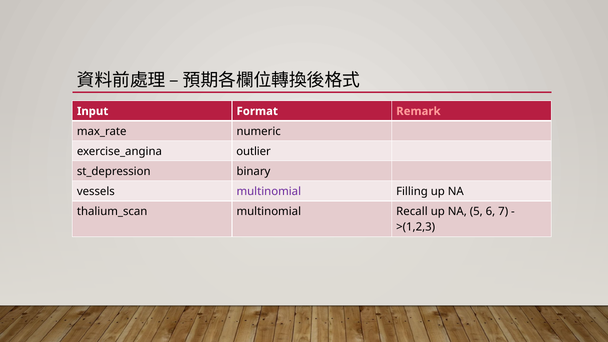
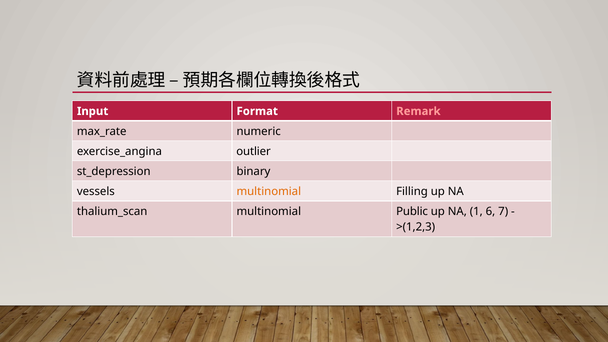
multinomial colour: purple -> orange (269, 192)
Recall: Recall -> Public (412, 212)
5: 5 -> 1 (476, 212)
